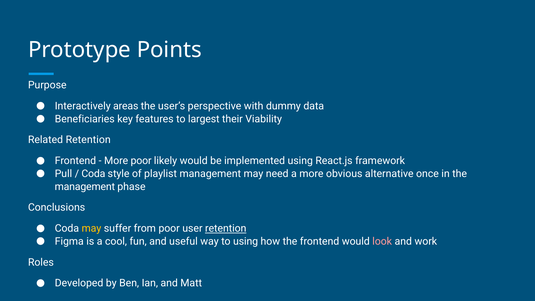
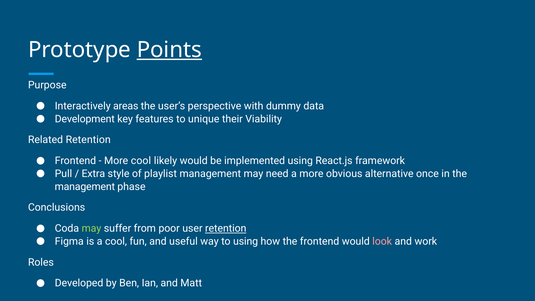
Points underline: none -> present (169, 50)
Beneficiaries: Beneficiaries -> Development (85, 119)
largest: largest -> unique (204, 119)
More poor: poor -> cool (141, 161)
Coda: Coda -> Extra (93, 174)
may colour: yellow -> light green (91, 228)
